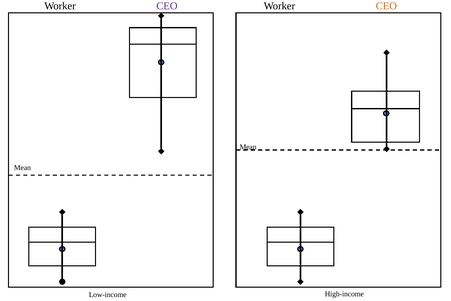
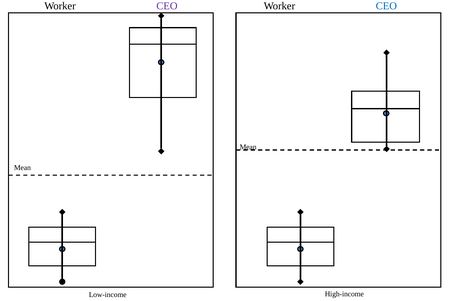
CEO colour: orange -> blue (386, 6)
